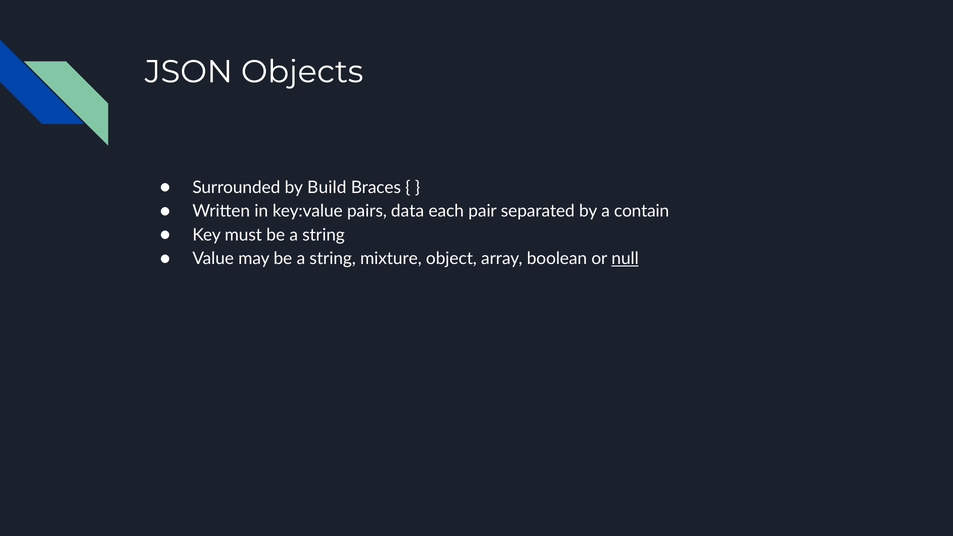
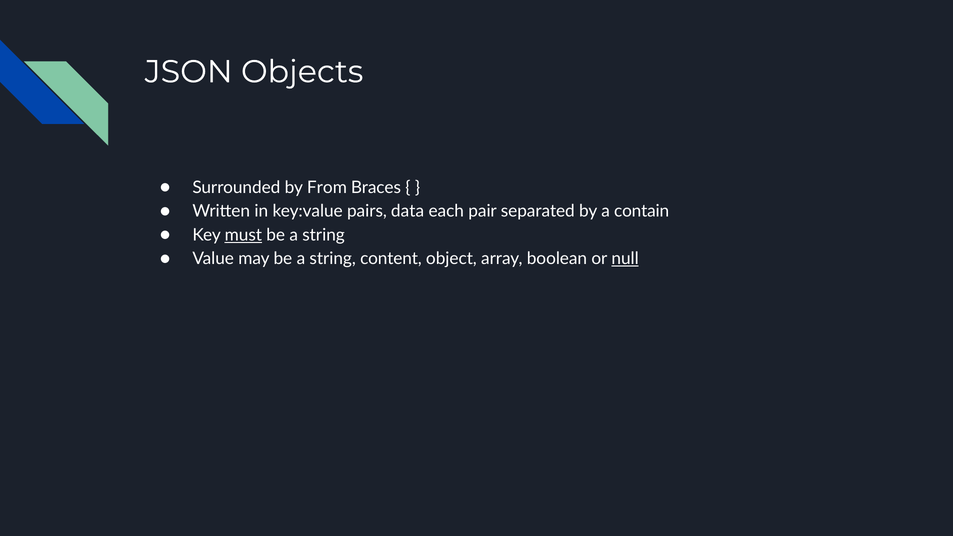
Build: Build -> From (327, 188)
must underline: none -> present (243, 235)
mixture: mixture -> content (391, 259)
